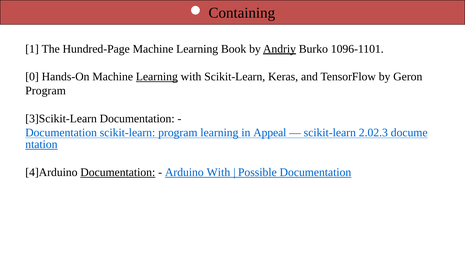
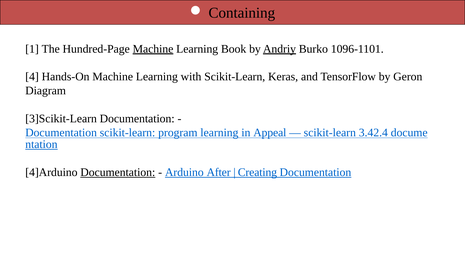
Machine underline: none -> present (153, 49)
0: 0 -> 4 (32, 77)
Learning underline: present -> none (157, 77)
Program: Program -> Diagram (46, 91)
2.02.3: 2.02.3 -> 3.42.4 (373, 132)
Arduino With: With -> After (219, 172)
Possible: Possible -> Creating (257, 172)
